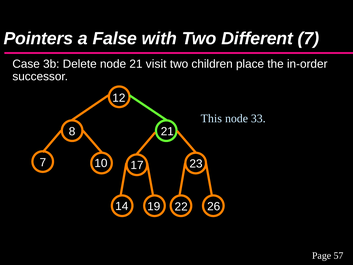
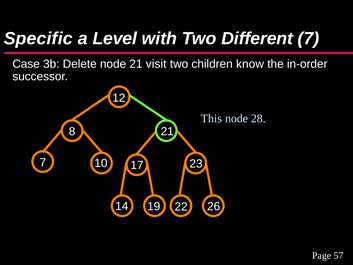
Pointers: Pointers -> Specific (38, 39)
False: False -> Level (115, 39)
place: place -> know (250, 64)
33: 33 -> 28 (258, 118)
